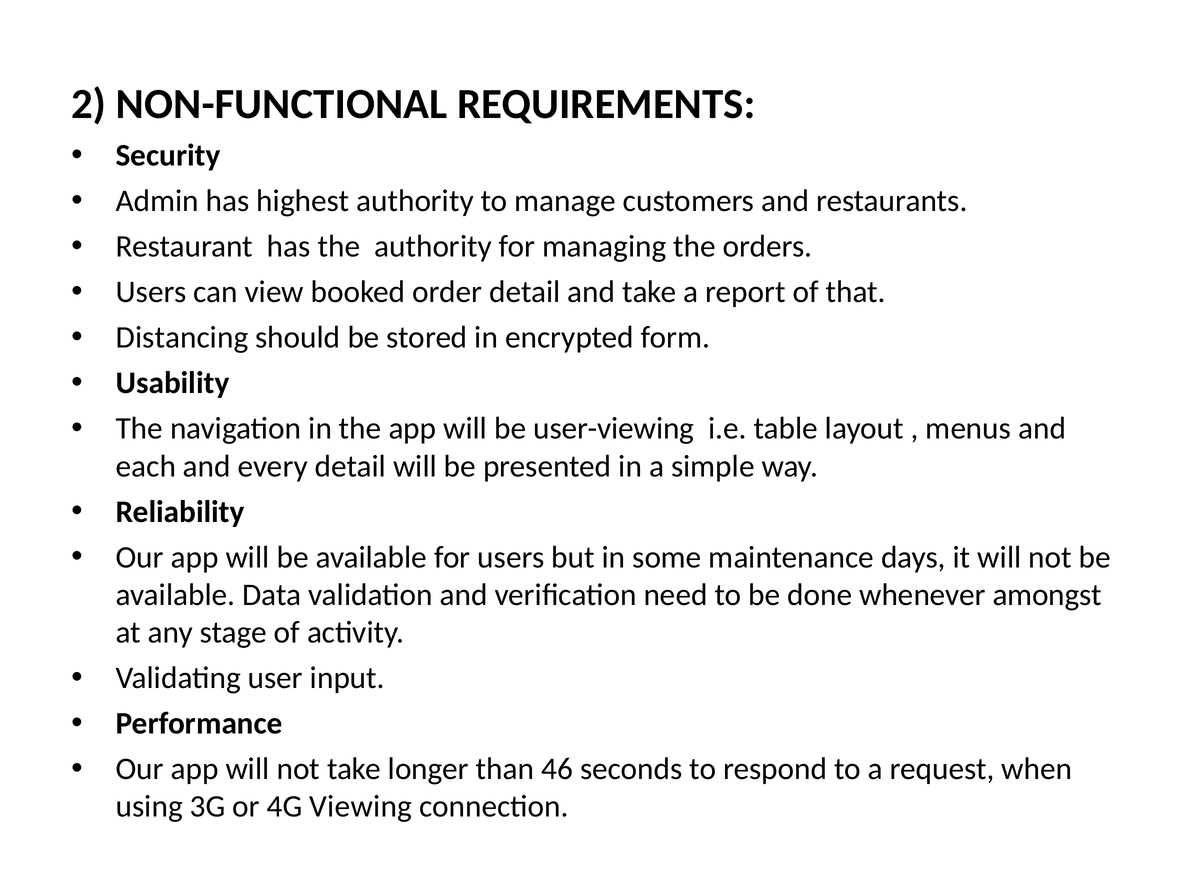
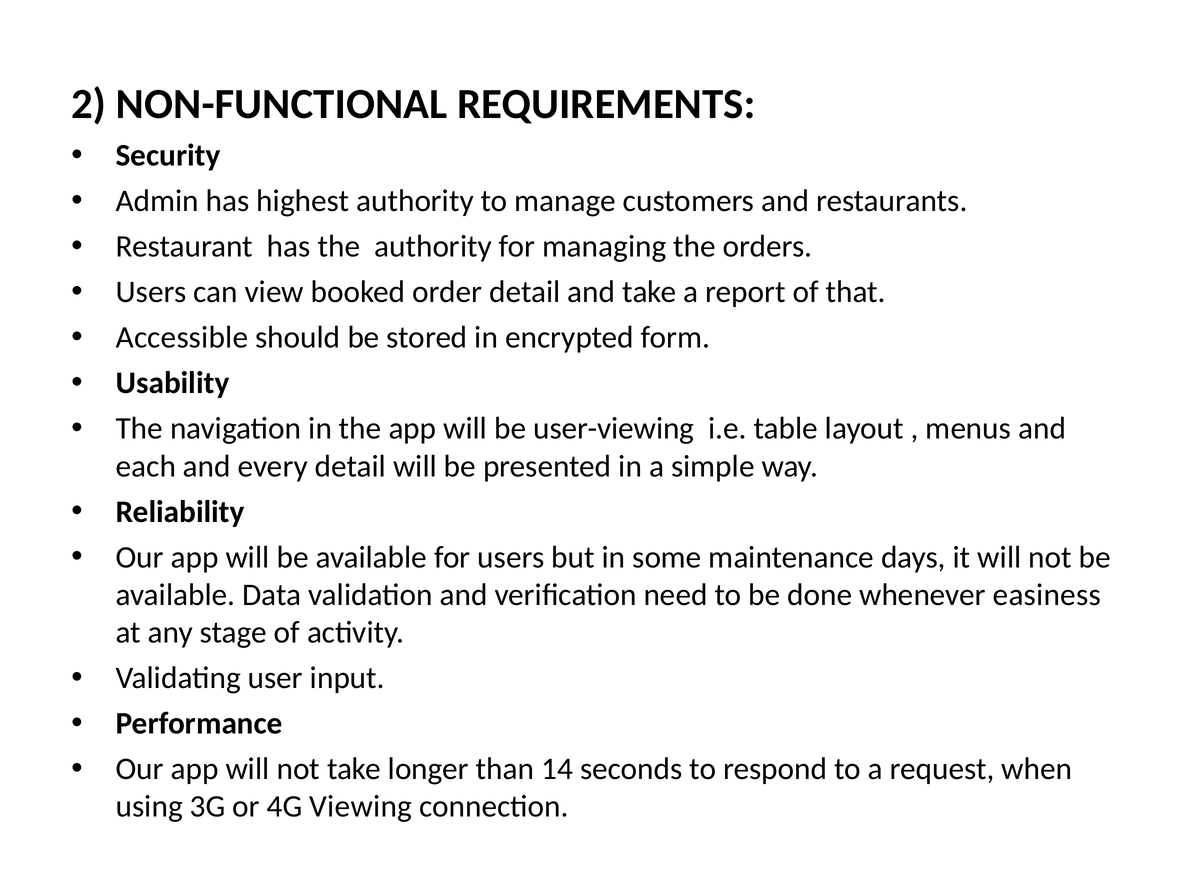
Distancing: Distancing -> Accessible (182, 338)
amongst: amongst -> easiness (1047, 595)
46: 46 -> 14 (557, 769)
